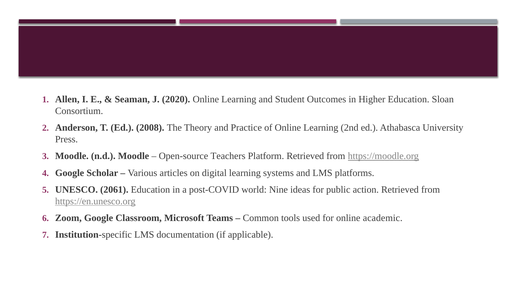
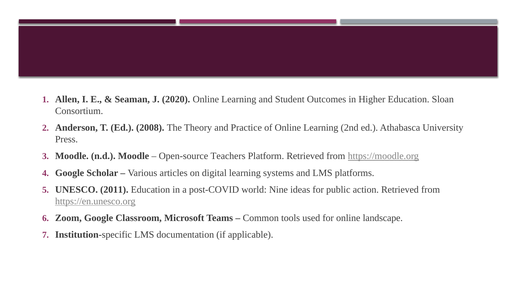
2061: 2061 -> 2011 (114, 190)
academic: academic -> landscape (383, 218)
